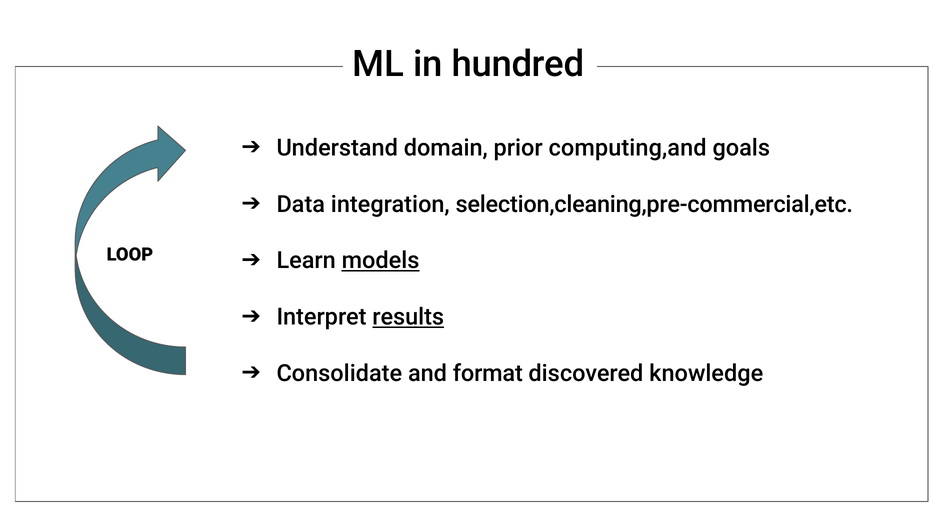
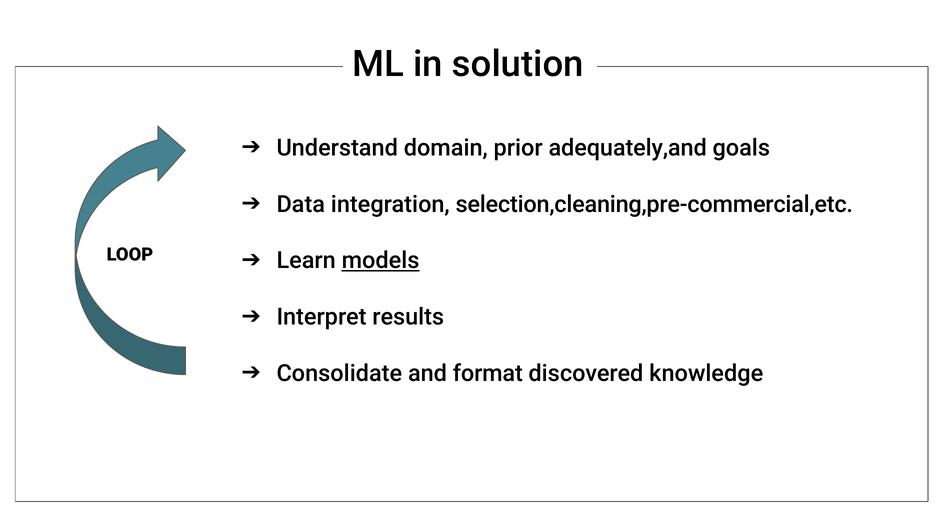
hundred: hundred -> solution (518, 64)
computing,and: computing,and -> adequately,and (628, 148)
results underline: present -> none (408, 317)
